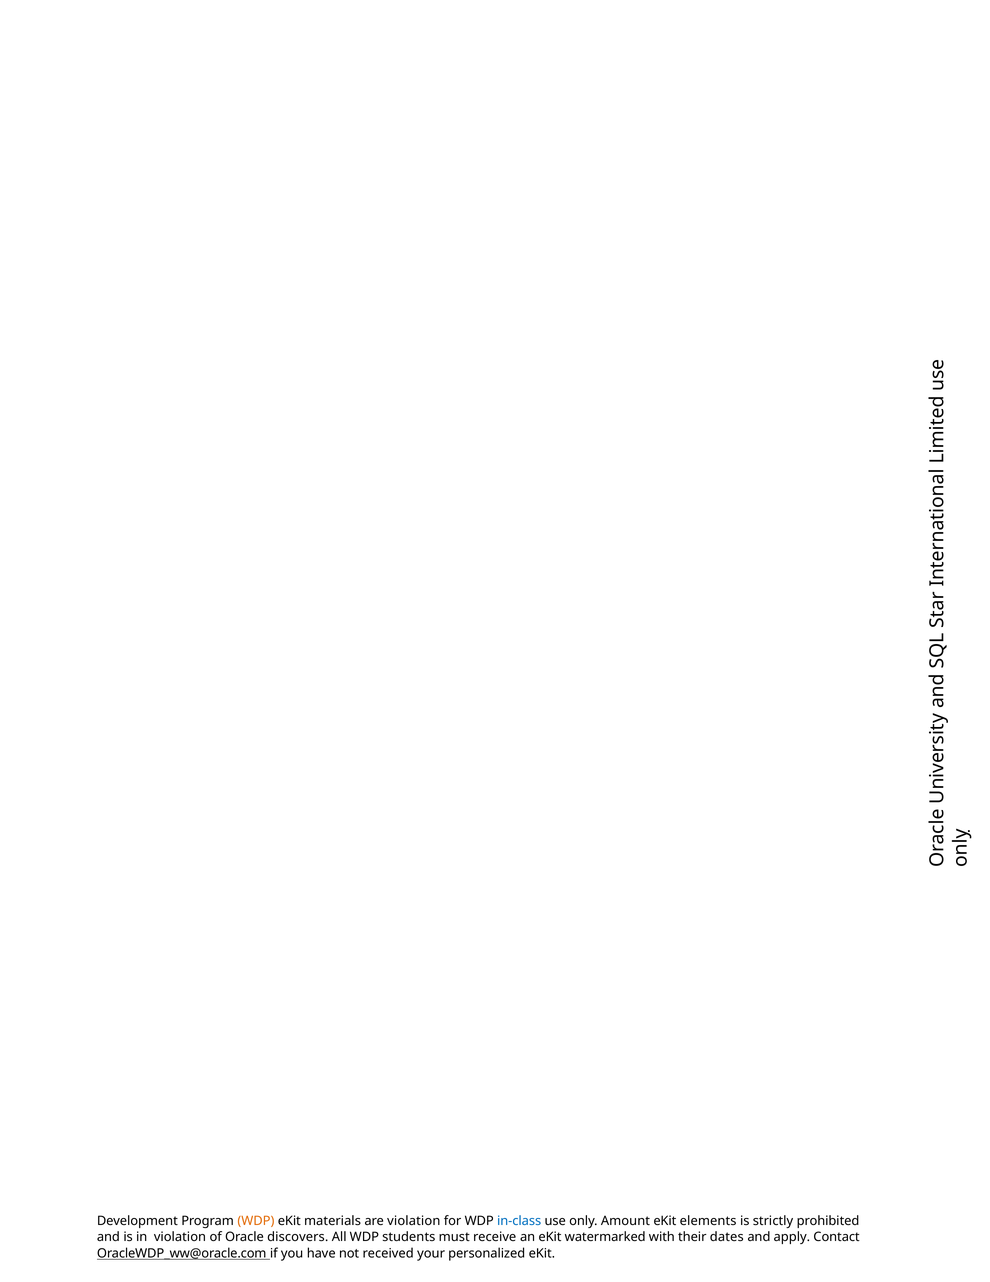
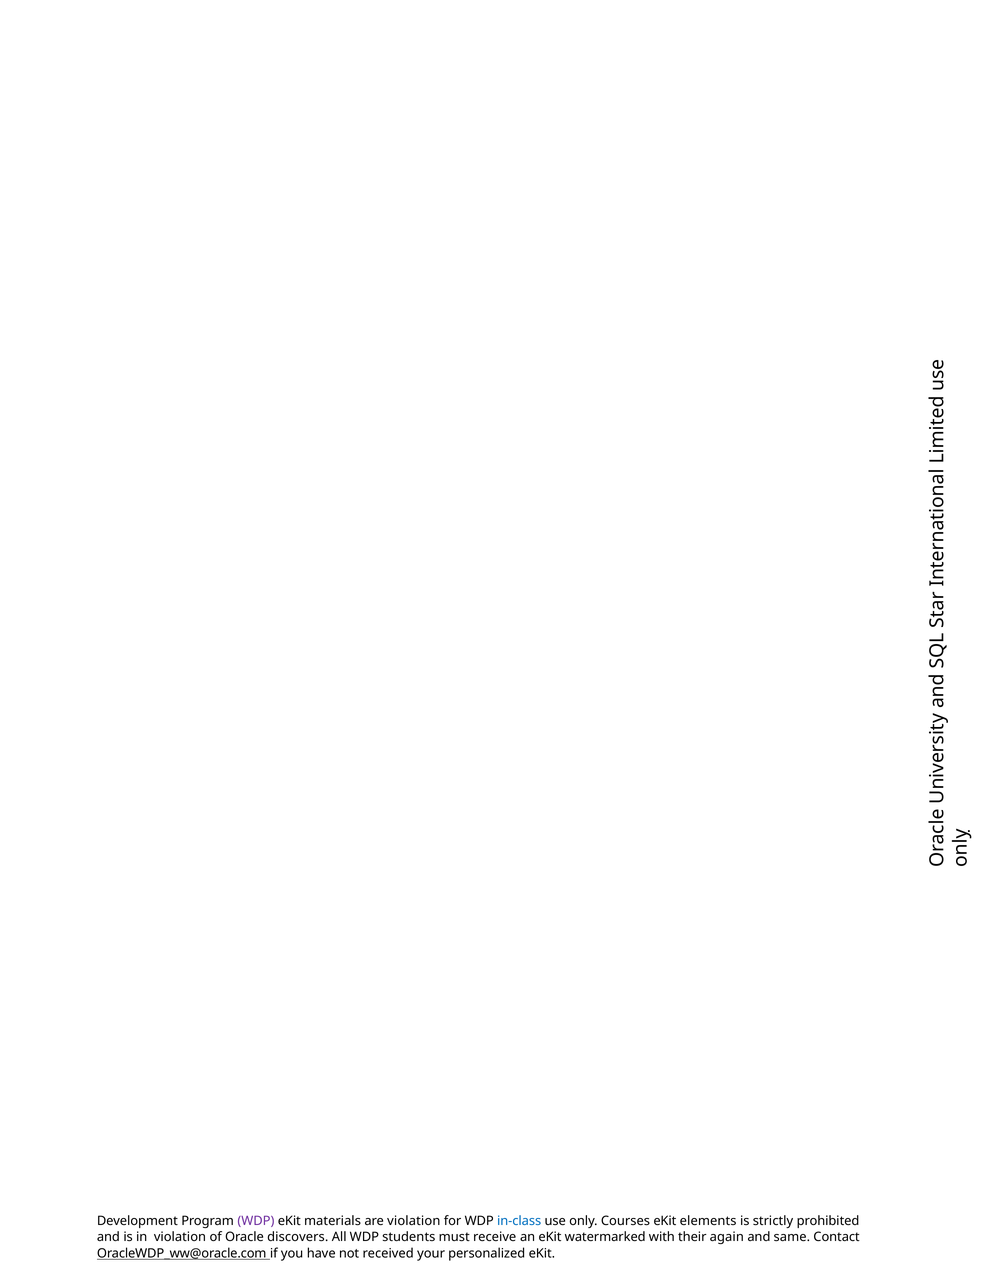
WDP colour: orange -> purple (256, 1220)
Amount: Amount -> Courses (625, 1220)
dates: dates -> again (727, 1236)
apply: apply -> same (792, 1236)
